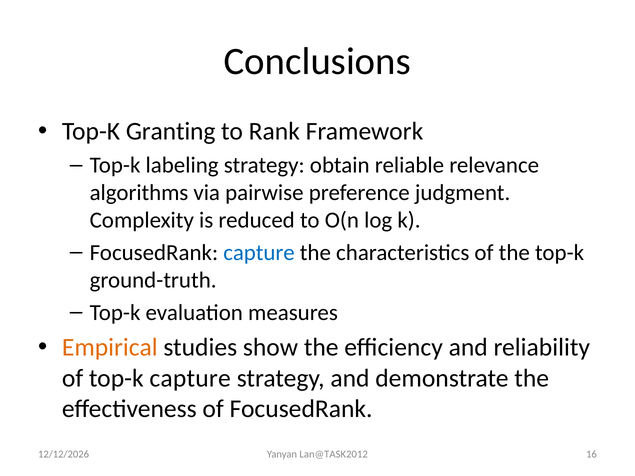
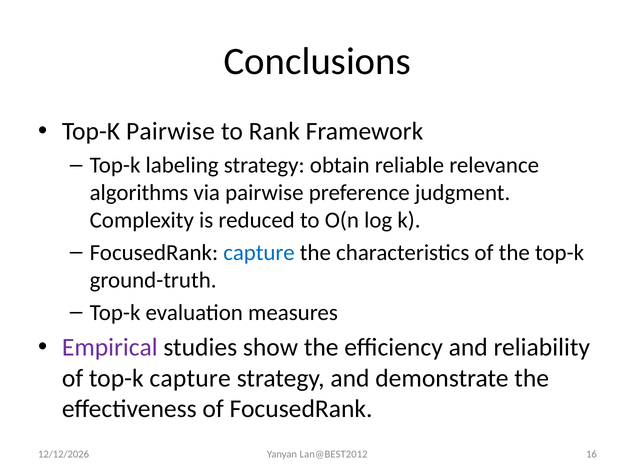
Top-K Granting: Granting -> Pairwise (170, 131)
Empirical colour: orange -> purple (110, 348)
Lan@TASK2012: Lan@TASK2012 -> Lan@BEST2012 (334, 455)
